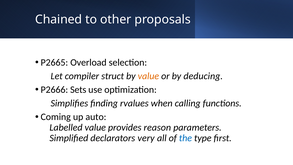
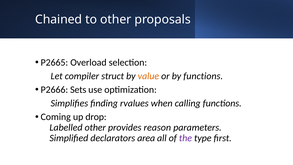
by deducing: deducing -> functions (203, 76)
auto: auto -> drop (96, 117)
Labelled value: value -> other (95, 127)
very: very -> area (146, 138)
the colour: blue -> purple (185, 138)
